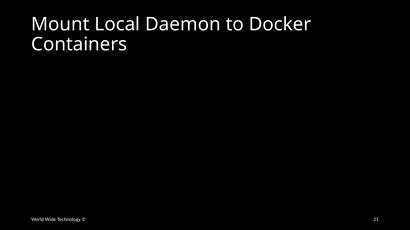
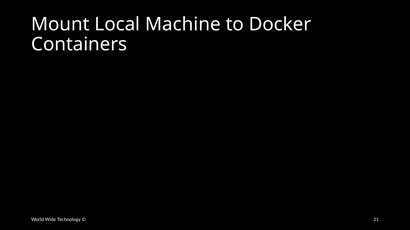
Daemon: Daemon -> Machine (183, 24)
